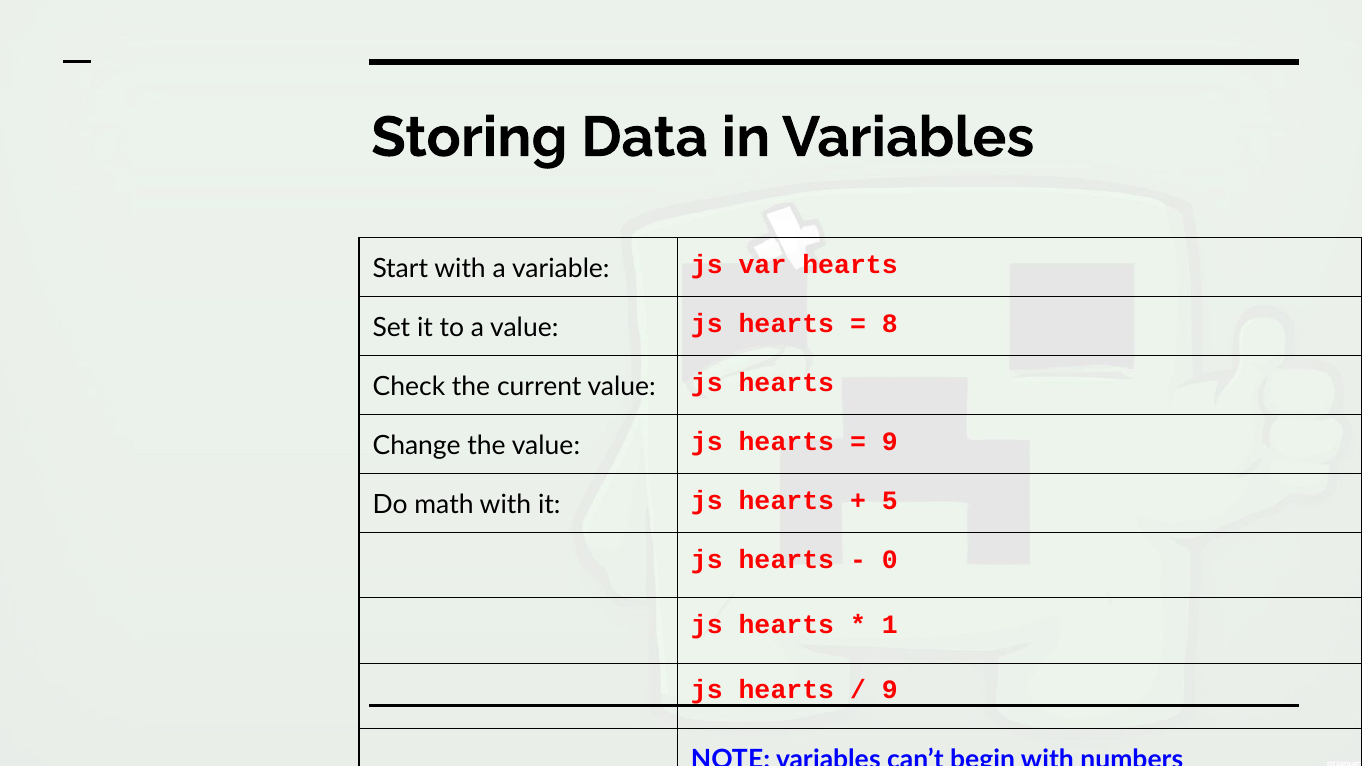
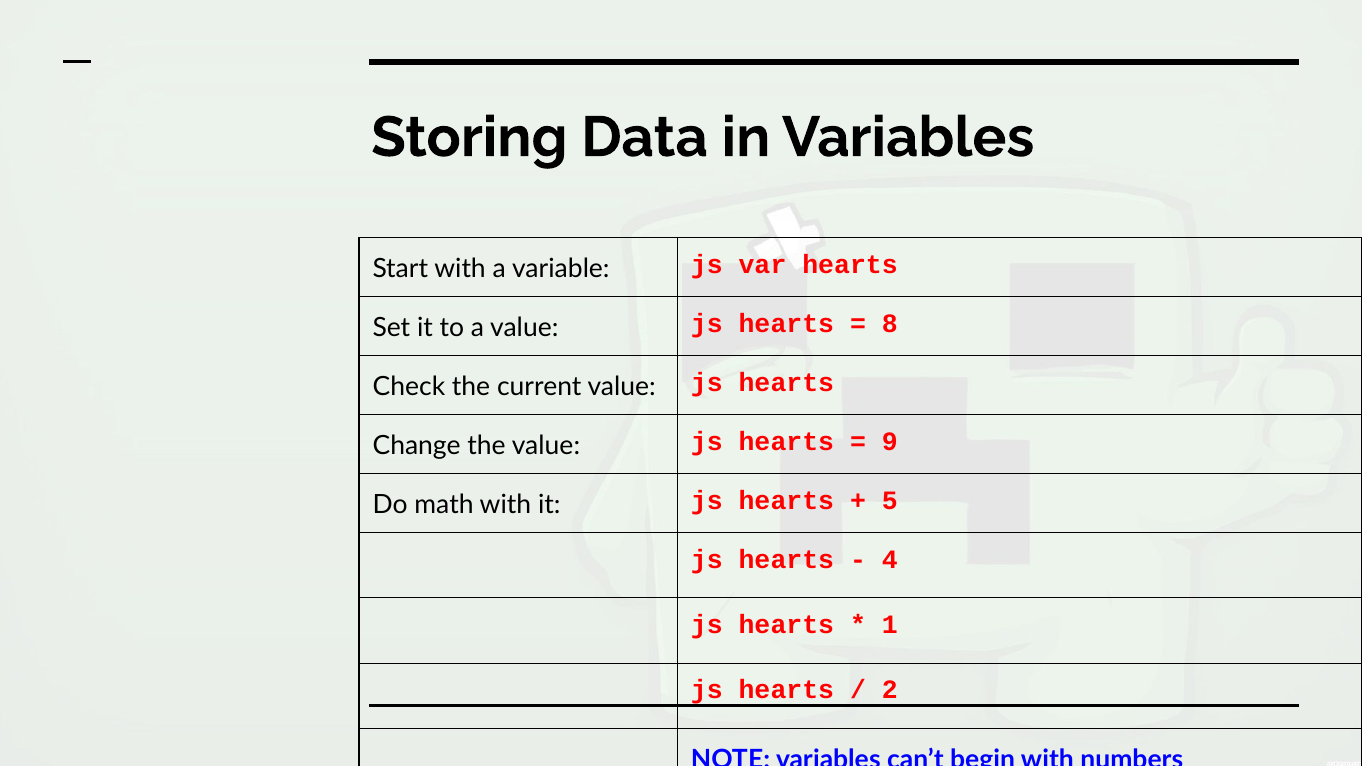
0: 0 -> 4 (890, 559)
9: 9 -> 2 (890, 690)
